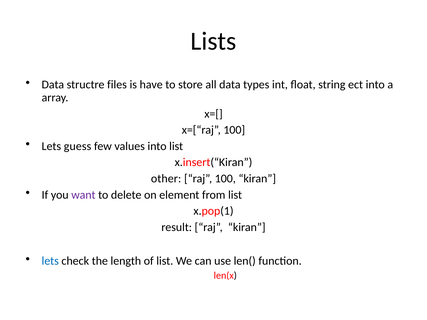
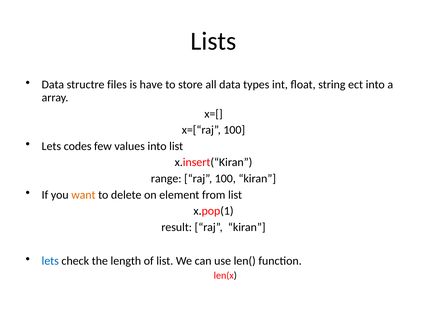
guess: guess -> codes (78, 146)
other: other -> range (166, 179)
want colour: purple -> orange (83, 195)
